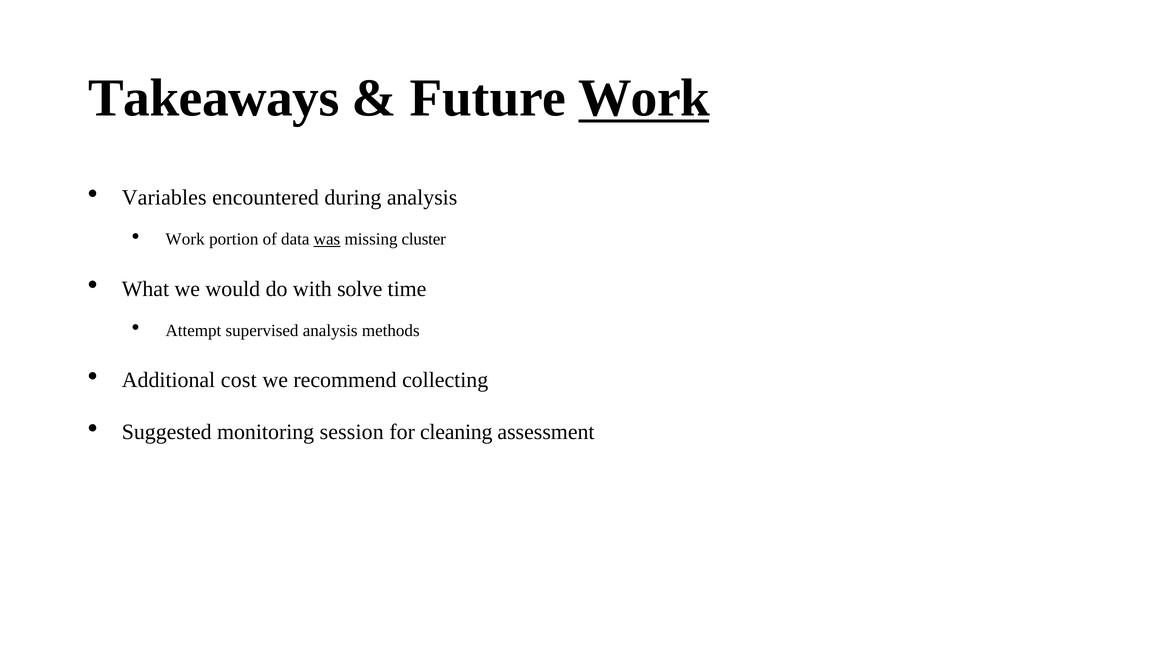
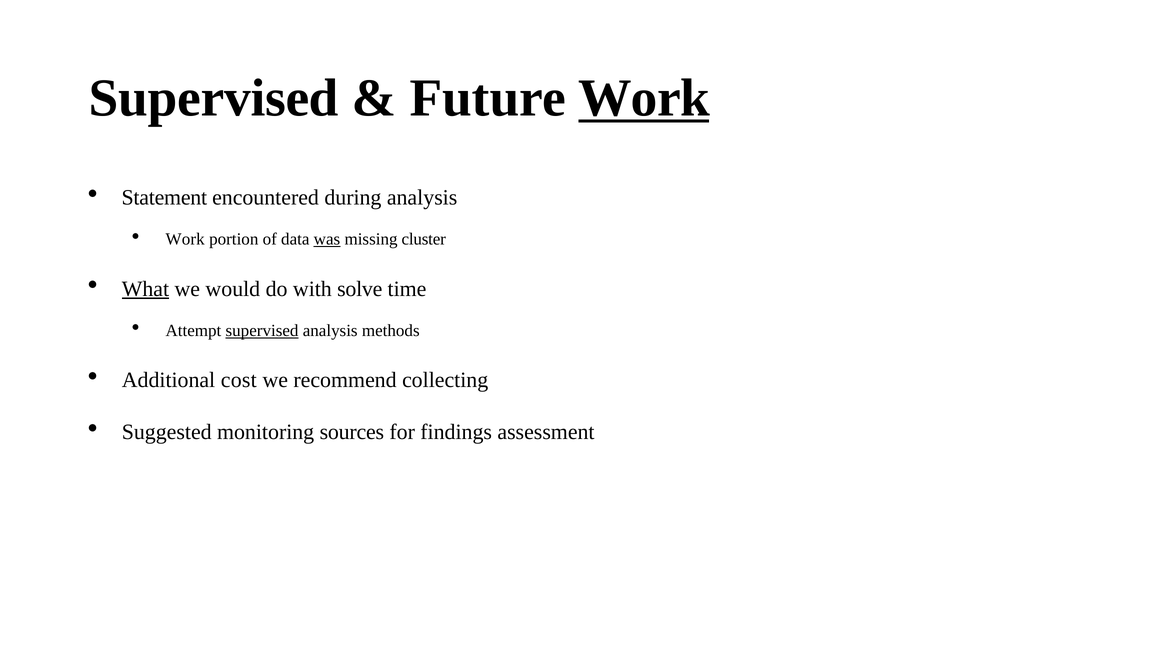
Takeaways: Takeaways -> Supervised (214, 98)
Variables: Variables -> Statement (164, 198)
What underline: none -> present (145, 289)
supervised underline: none -> present (262, 331)
session: session -> sources (352, 432)
cleaning: cleaning -> findings (456, 432)
